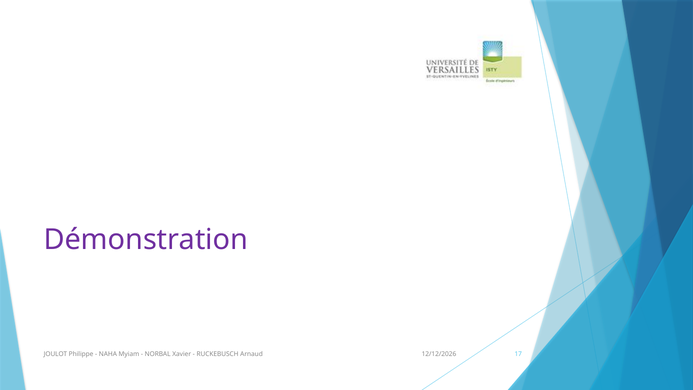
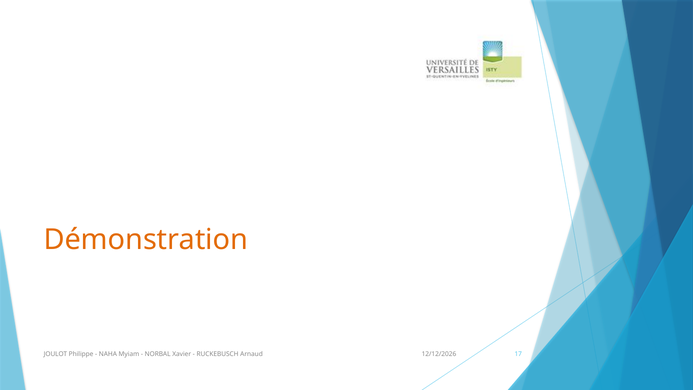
Démonstration colour: purple -> orange (146, 239)
